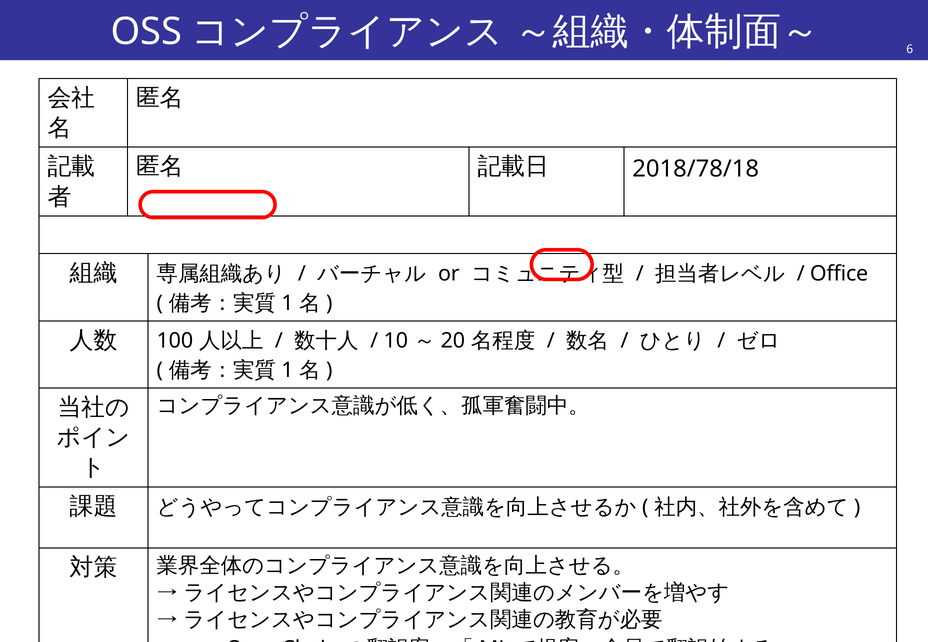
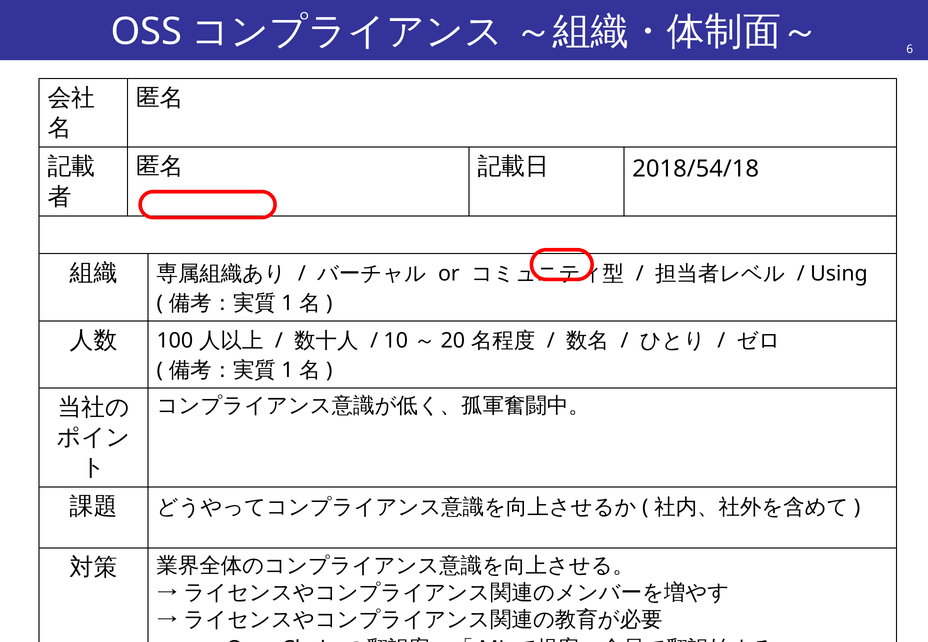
2018/78/18: 2018/78/18 -> 2018/54/18 (696, 169)
Office: Office -> Using (839, 274)
